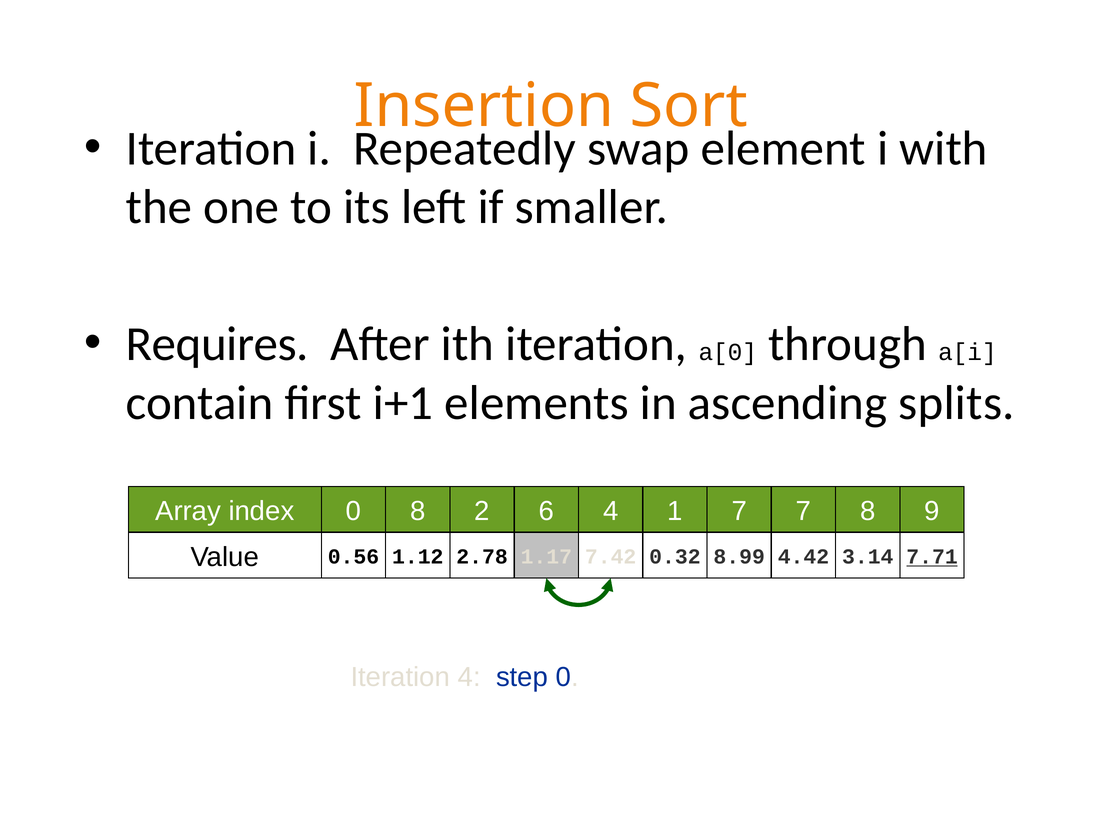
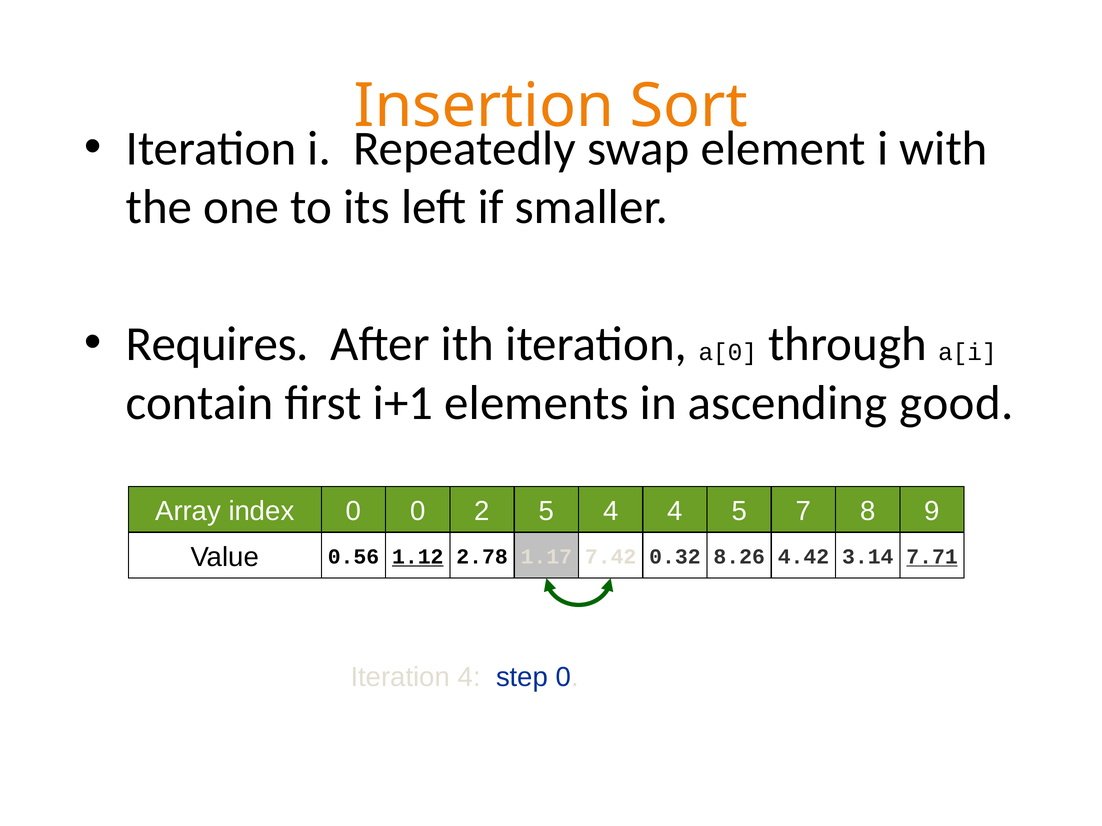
splits: splits -> good (956, 403)
0 8: 8 -> 0 (418, 512)
2 6: 6 -> 5 (546, 512)
4 1: 1 -> 4 (675, 512)
index 7: 7 -> 5 (739, 512)
8.99: 8.99 -> 8.26 (739, 557)
1.12 underline: none -> present (418, 557)
